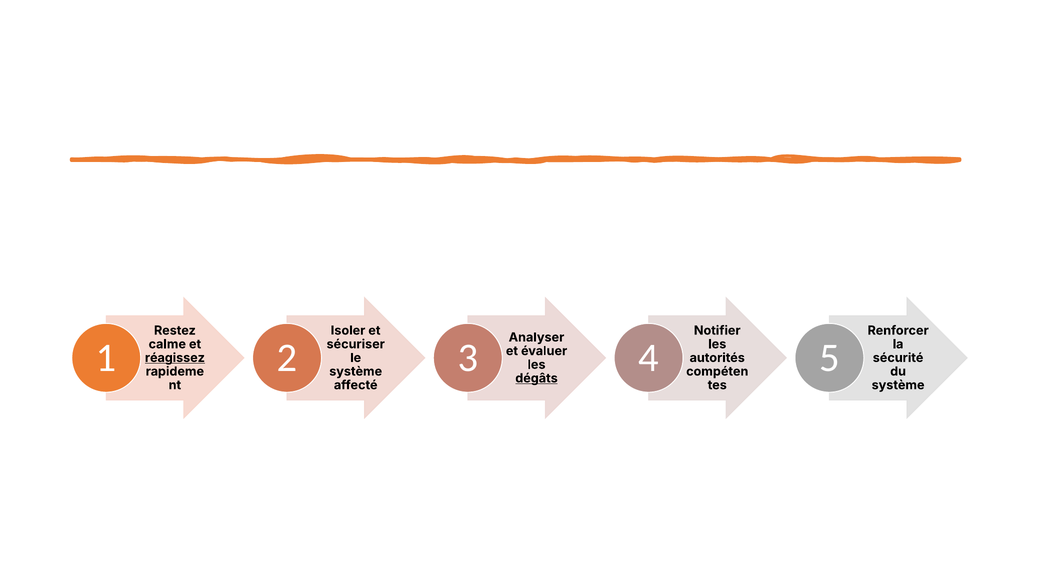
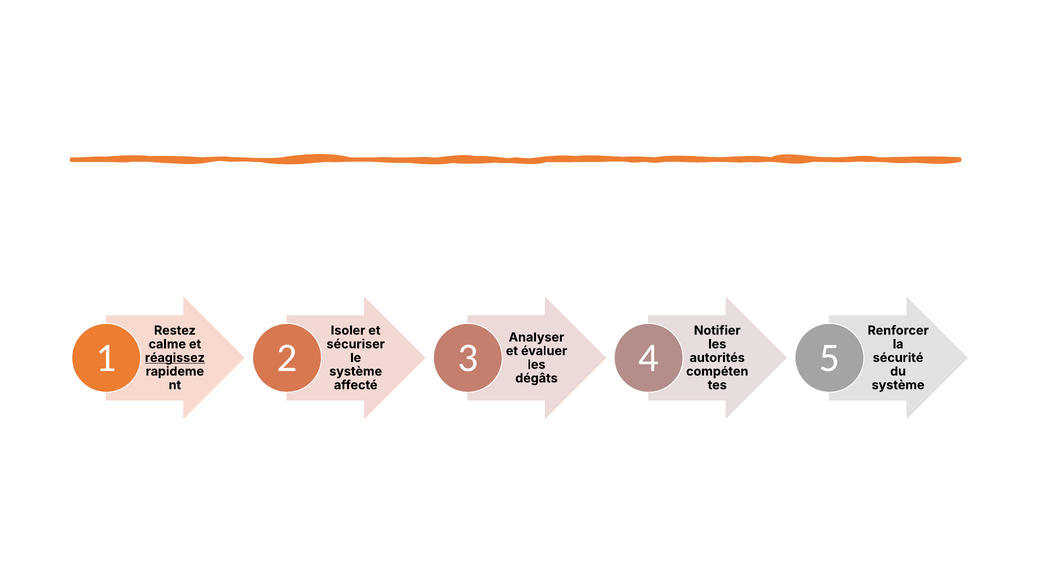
dégâts underline: present -> none (537, 379)
